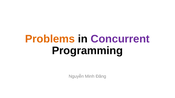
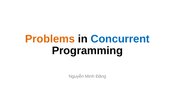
Concurrent colour: purple -> blue (120, 39)
